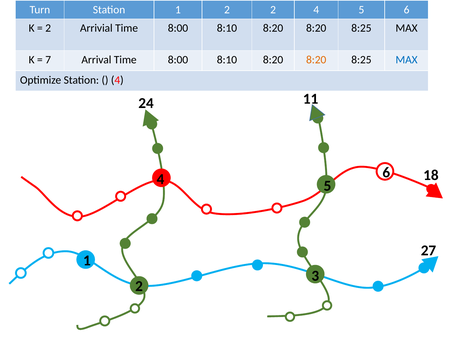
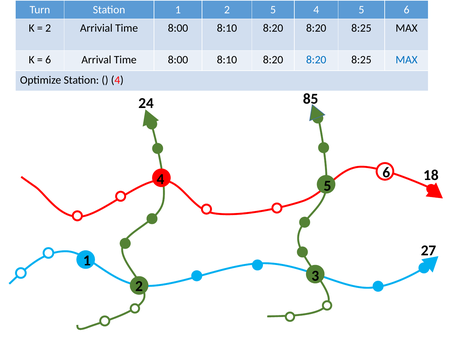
2 2: 2 -> 5 (273, 10)
7: 7 -> 6 (48, 60)
8:20 colour: orange -> blue (316, 60)
11: 11 -> 85 (311, 99)
